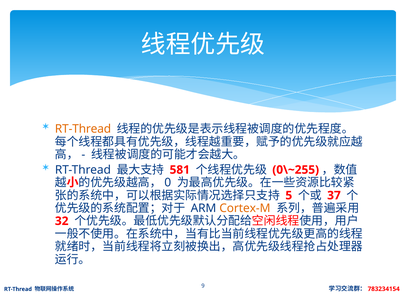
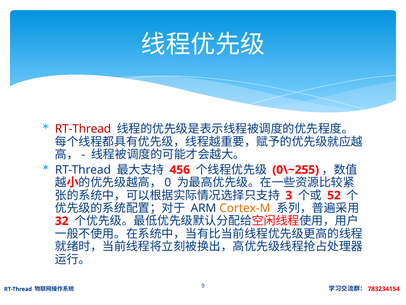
RT-Thread colour: orange -> red (83, 129)
581: 581 -> 456 (180, 170)
5: 5 -> 3 (289, 195)
37: 37 -> 52 (334, 195)
